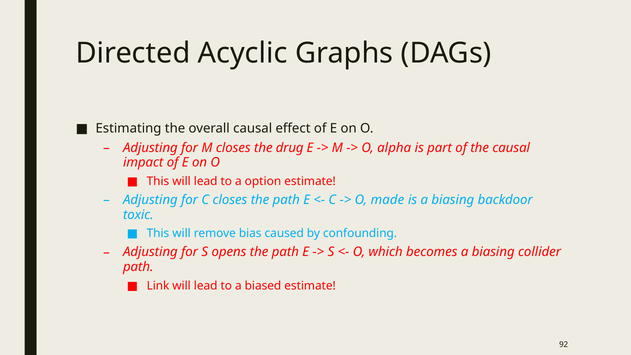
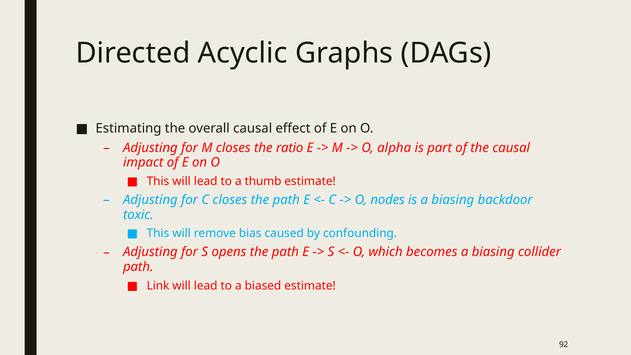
drug: drug -> ratio (290, 148)
option: option -> thumb (263, 181)
made: made -> nodes (388, 200)
